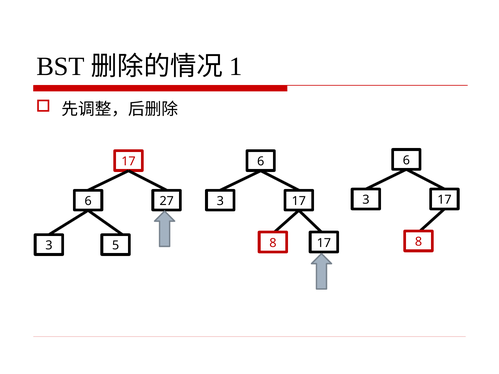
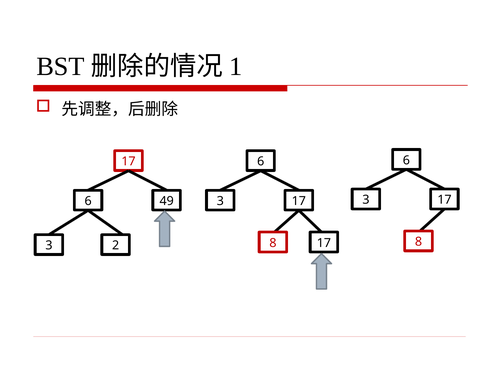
27: 27 -> 49 (167, 201)
5: 5 -> 2 (116, 246)
